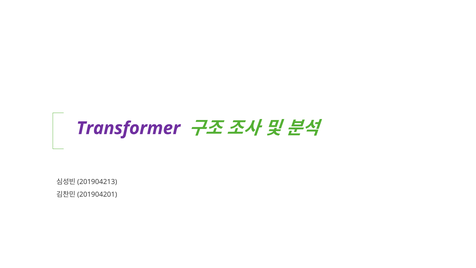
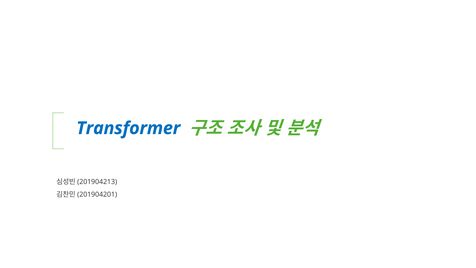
Transformer colour: purple -> blue (128, 128)
